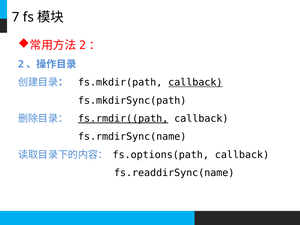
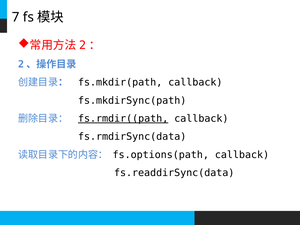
callback underline: present -> none (195, 82)
fs.rmdirSync(name: fs.rmdirSync(name -> fs.rmdirSync(data (132, 137)
fs.readdirSync(name: fs.readdirSync(name -> fs.readdirSync(data (174, 173)
